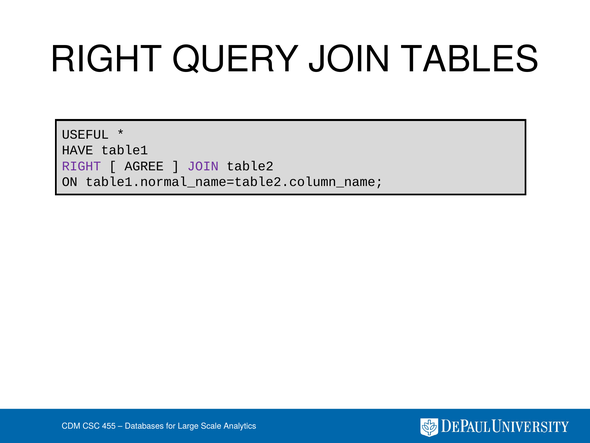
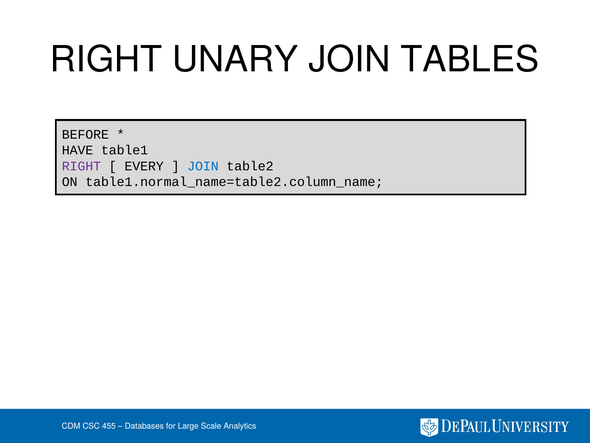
QUERY: QUERY -> UNARY (235, 59)
USEFUL: USEFUL -> BEFORE (85, 134)
AGREE: AGREE -> EVERY (144, 166)
JOIN colour: purple -> blue (203, 166)
